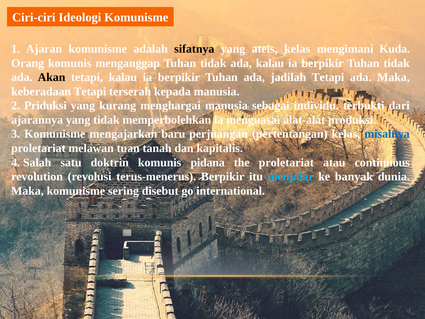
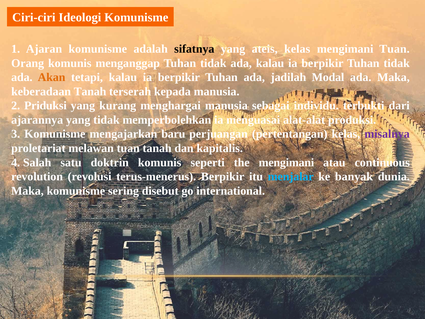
mengimani Kuda: Kuda -> Tuan (395, 49)
Akan colour: black -> orange (52, 77)
jadilah Tetapi: Tetapi -> Modal (328, 77)
keberadaan Tetapi: Tetapi -> Tanah (90, 91)
misalnya colour: blue -> purple (387, 134)
pidana: pidana -> seperti (208, 162)
the proletariat: proletariat -> mengimani (286, 162)
